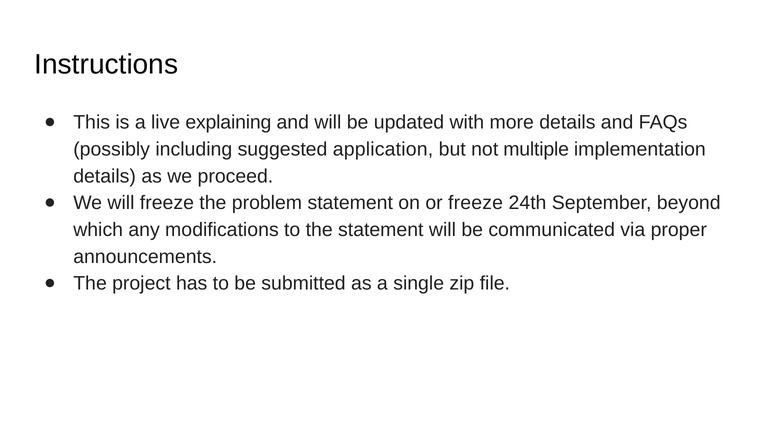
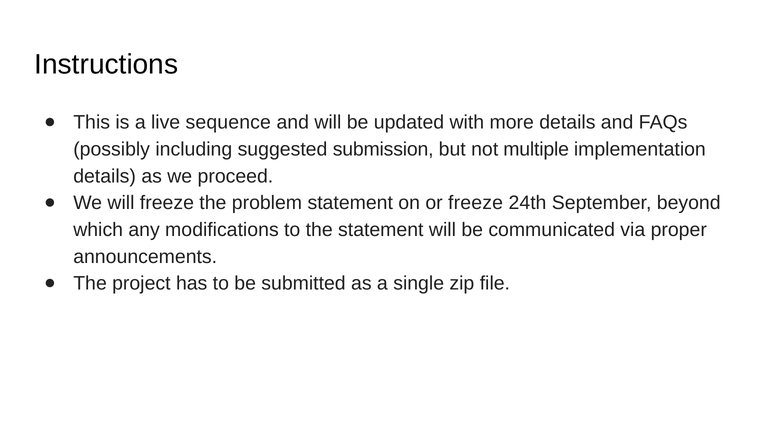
explaining: explaining -> sequence (228, 123)
application: application -> submission (383, 149)
